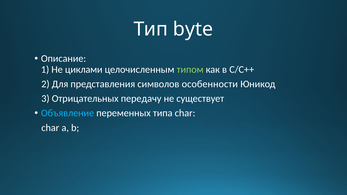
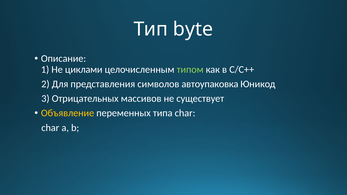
особенности: особенности -> автоупаковка (210, 84)
передачу: передачу -> массивов (141, 99)
Объявление colour: light blue -> yellow (68, 113)
